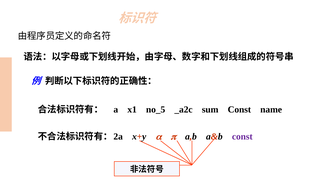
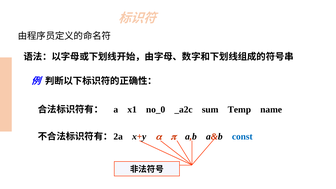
no_5: no_5 -> no_0 (156, 109)
sum Const: Const -> Temp (239, 109)
const colour: purple -> blue (242, 137)
